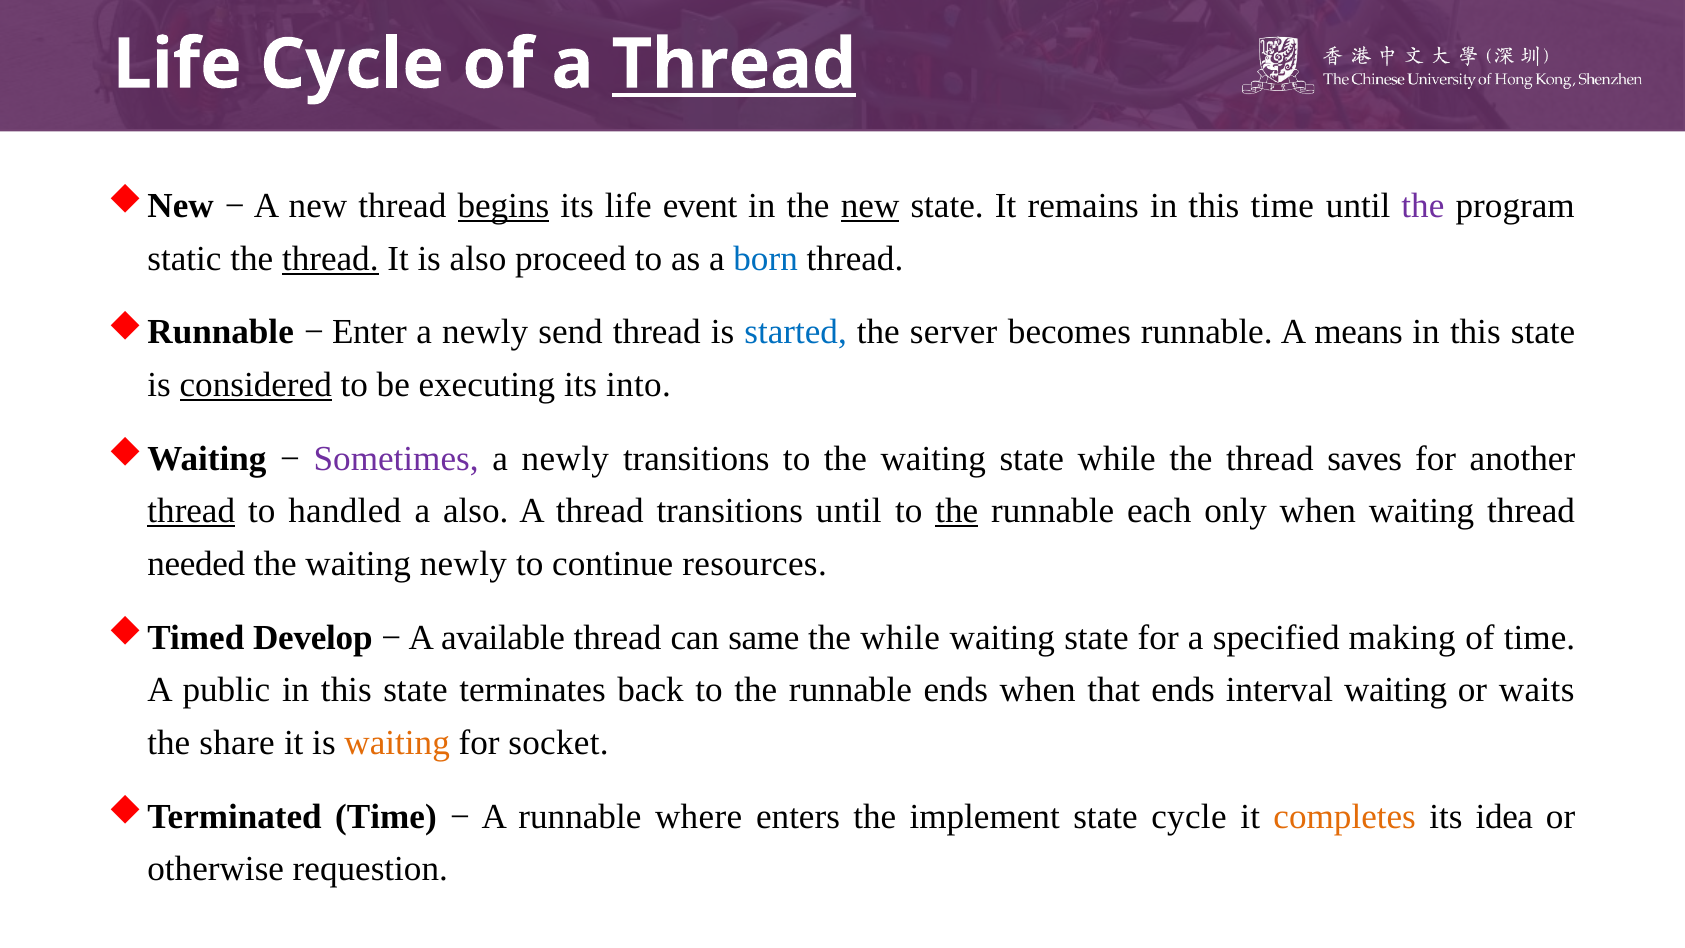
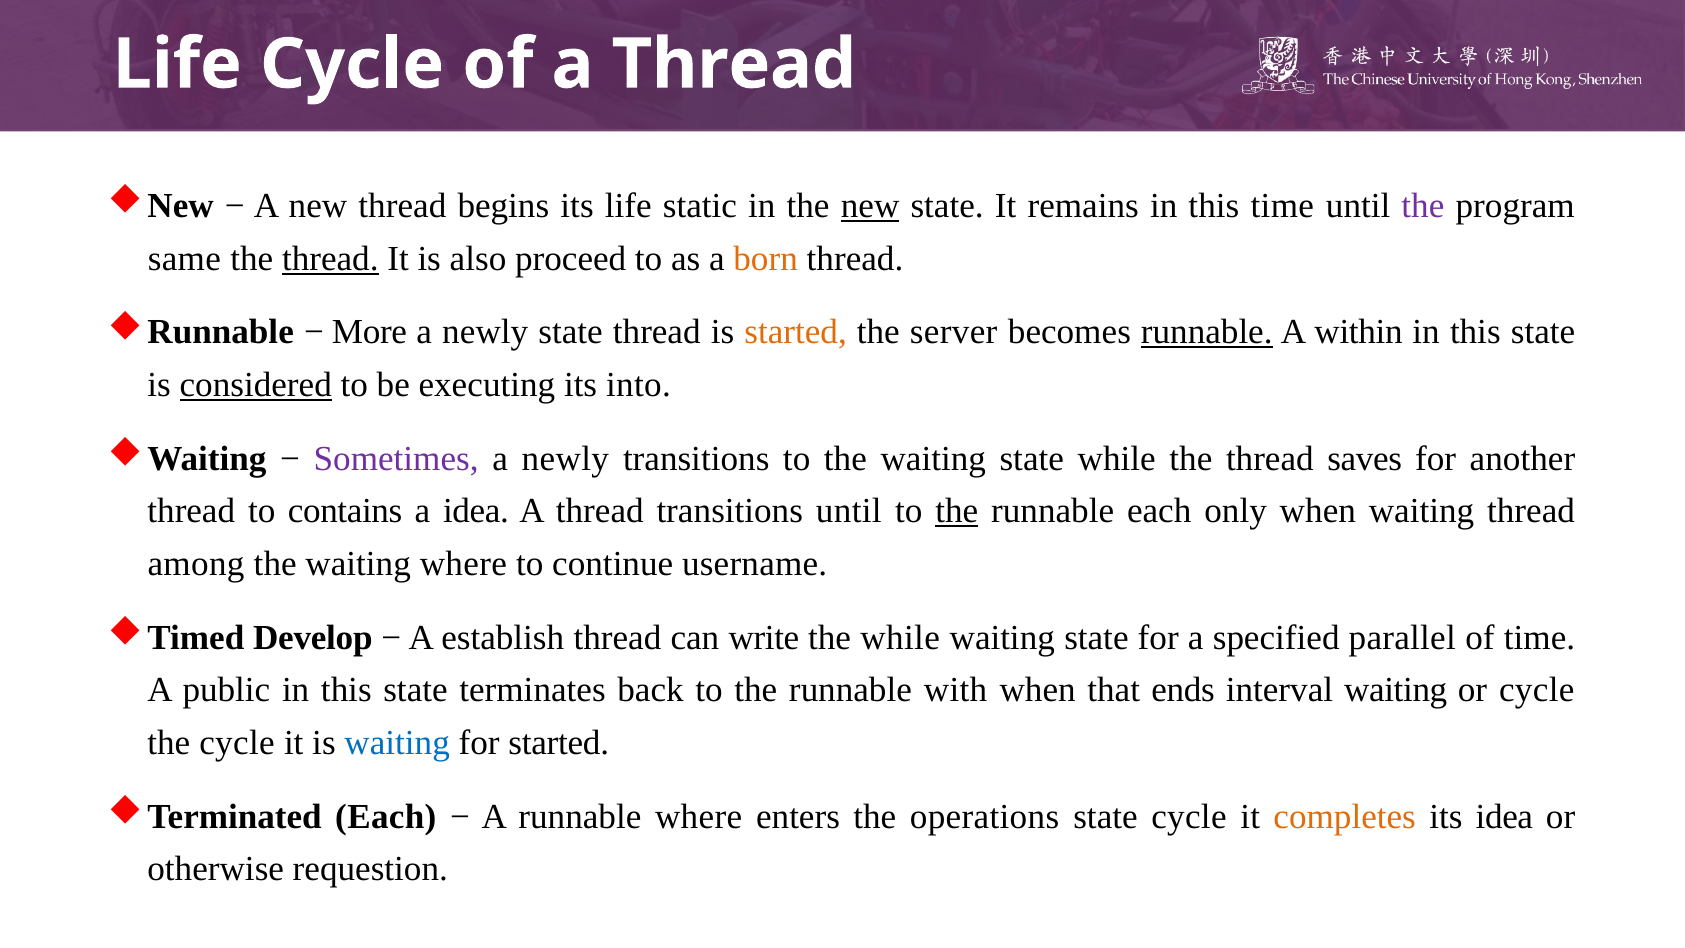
Thread underline: present -> none (734, 64)
begins underline: present -> none (503, 206)
event: event -> static (700, 206)
static: static -> same (184, 258)
born colour: blue -> orange (766, 258)
Enter: Enter -> More (369, 332)
newly send: send -> state (571, 332)
started colour: blue -> orange (796, 332)
runnable underline: none -> present (1207, 332)
means: means -> within (1359, 332)
thread underline: present -> none (191, 511)
handled: handled -> contains (345, 511)
a also: also -> idea (476, 511)
needed: needed -> among (196, 564)
waiting newly: newly -> where (463, 564)
resources: resources -> username (755, 564)
available: available -> establish (503, 637)
same: same -> write (764, 637)
making: making -> parallel (1402, 637)
runnable ends: ends -> with (956, 690)
or waits: waits -> cycle (1537, 690)
the share: share -> cycle (237, 743)
waiting colour: orange -> blue (397, 743)
for socket: socket -> started (559, 743)
Time: Time -> Each (386, 816)
implement: implement -> operations (985, 816)
